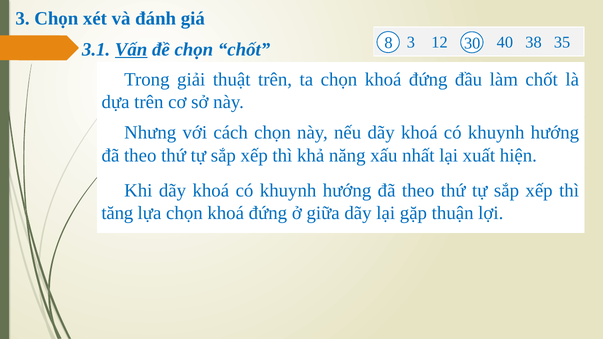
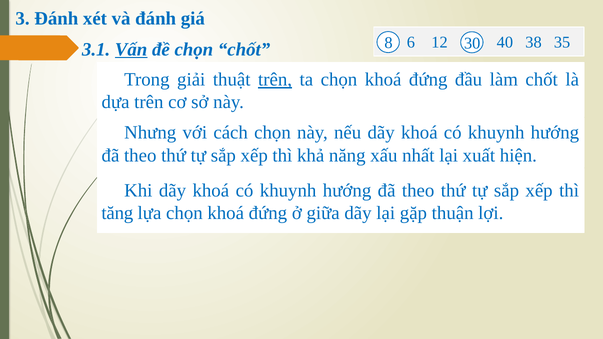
3 Chọn: Chọn -> Đánh (56, 19)
3: 3 -> 6 (411, 43)
trên underline: none -> present (275, 80)
